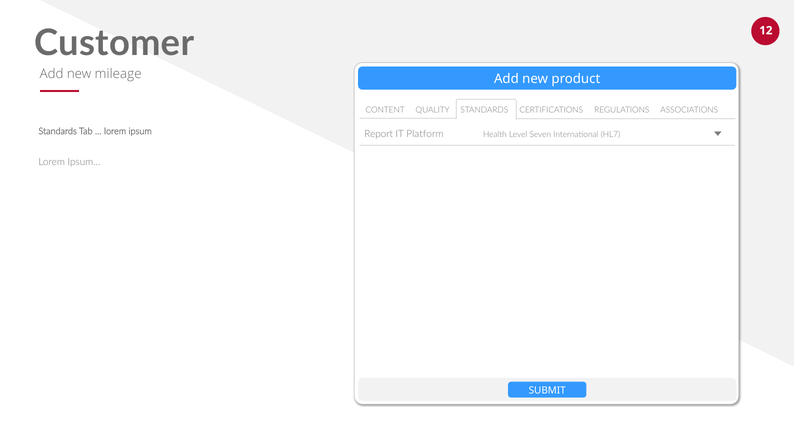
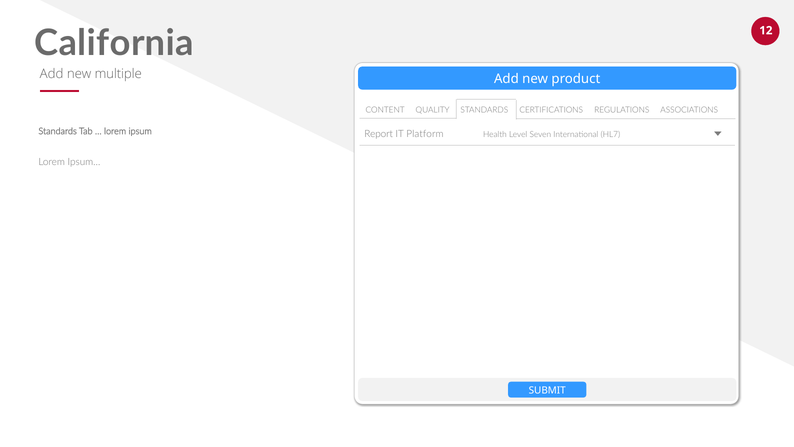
Customer: Customer -> California (114, 43)
mileage: mileage -> multiple (118, 74)
